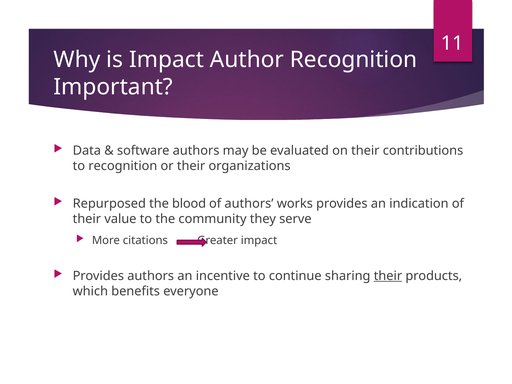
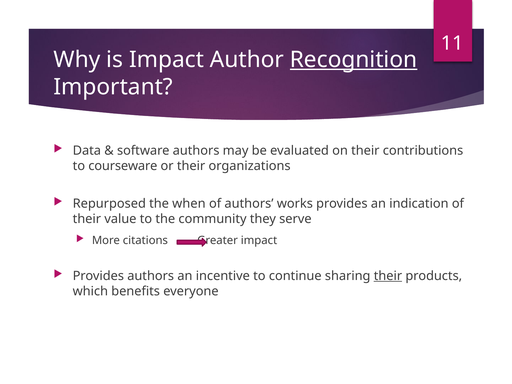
Recognition underline: none -> present (354, 60)
to recognition: recognition -> courseware (123, 166)
blood: blood -> when (189, 204)
